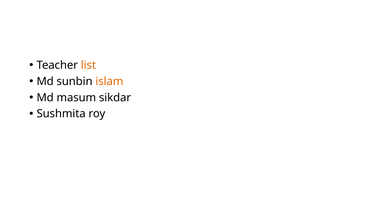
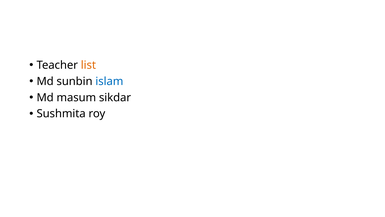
islam colour: orange -> blue (109, 81)
